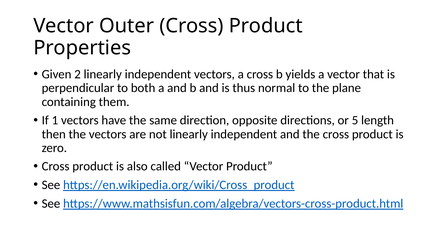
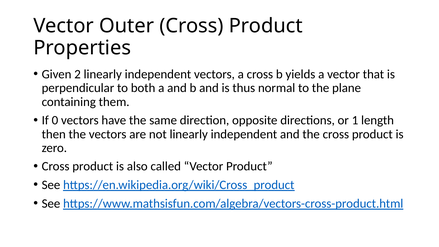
1: 1 -> 0 (55, 120)
5: 5 -> 1 (355, 120)
